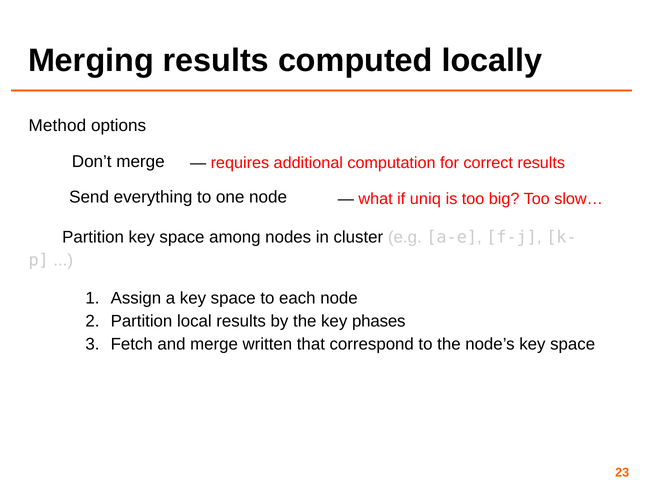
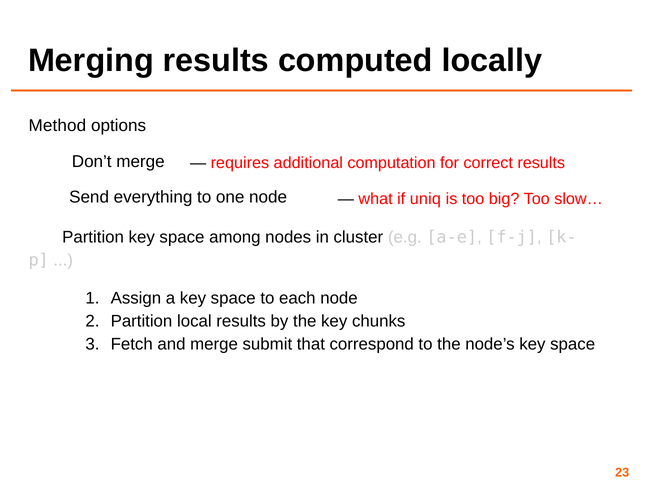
phases: phases -> chunks (379, 321)
written: written -> submit (267, 344)
